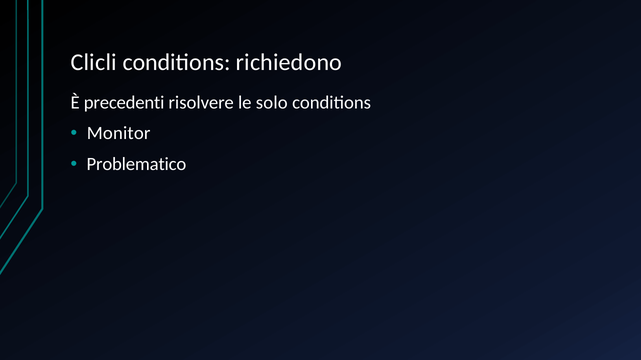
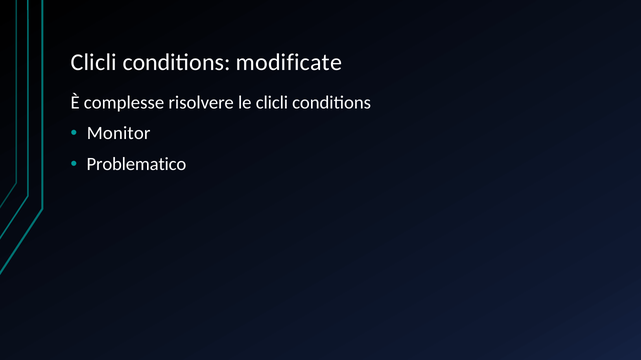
richiedono: richiedono -> modificate (289, 62)
precedenti: precedenti -> complesse (124, 103)
le solo: solo -> clicli (272, 103)
